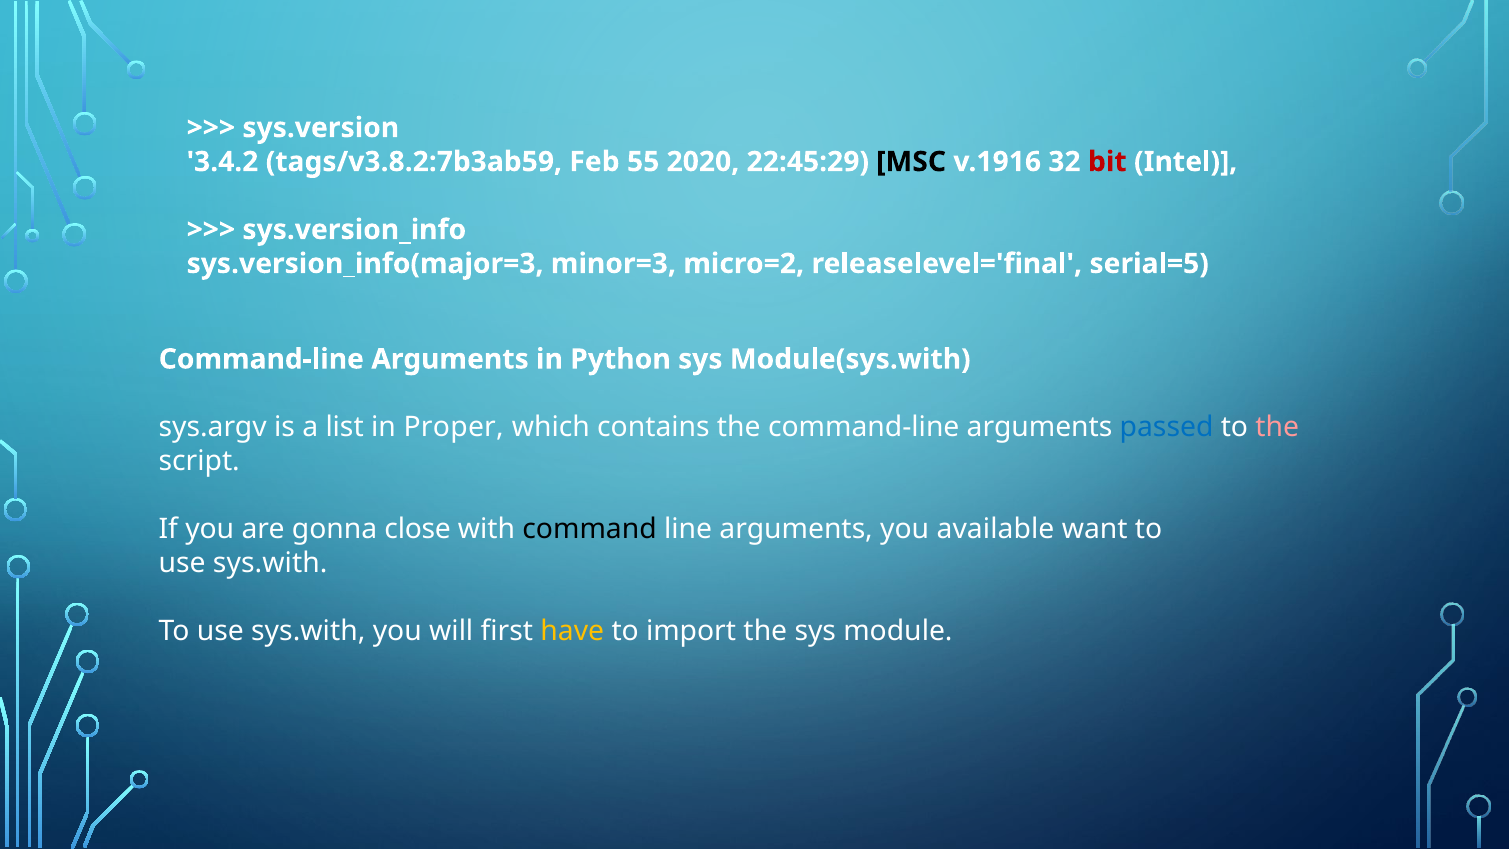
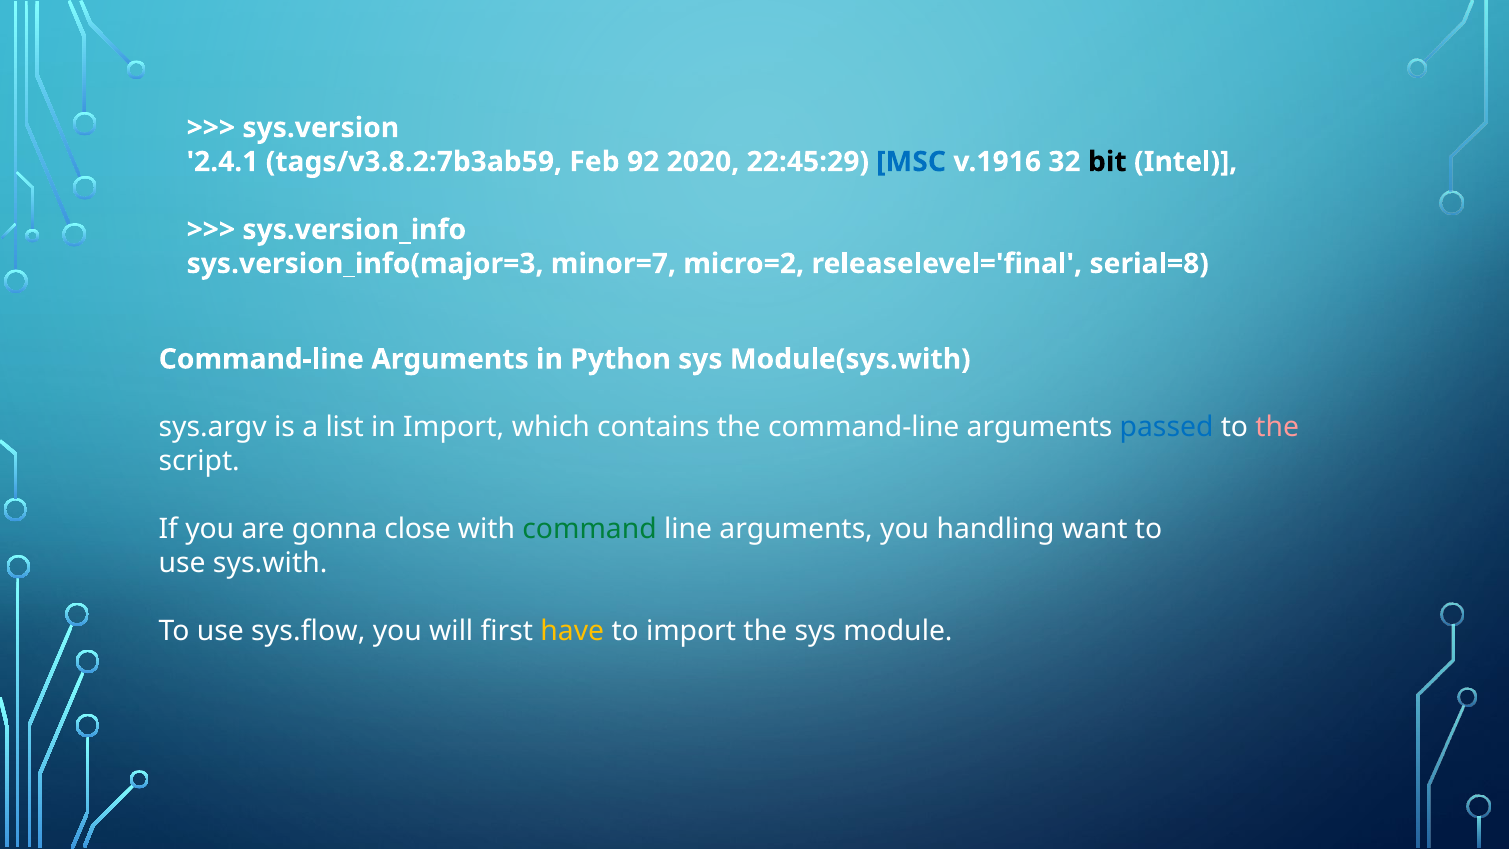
3.4.2: 3.4.2 -> 2.4.1 (222, 162)
55: 55 -> 92 (643, 162)
MSC colour: black -> blue (911, 162)
bit colour: red -> black (1107, 162)
minor=3: minor=3 -> minor=7 (613, 264)
serial=5: serial=5 -> serial=8 (1149, 264)
in Proper: Proper -> Import (454, 427)
command colour: black -> green (590, 529)
available: available -> handling (996, 529)
sys.with: sys.with -> sys.flow (308, 631)
